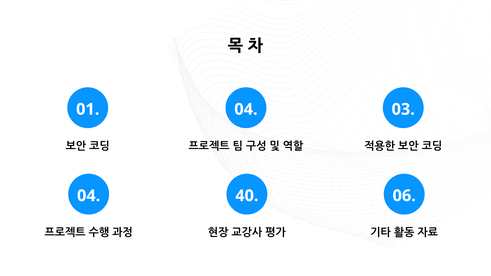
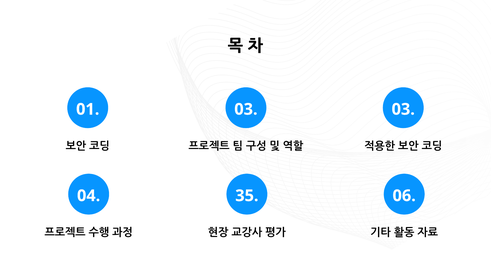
01 04: 04 -> 03 (246, 109)
40: 40 -> 35 (247, 196)
